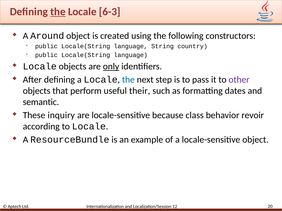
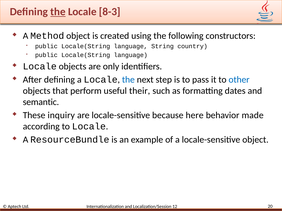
6-3: 6-3 -> 8-3 (110, 12)
Around: Around -> Method (47, 36)
only underline: present -> none (111, 67)
other colour: purple -> blue (239, 80)
class: class -> here (195, 115)
revoir: revoir -> made (253, 115)
